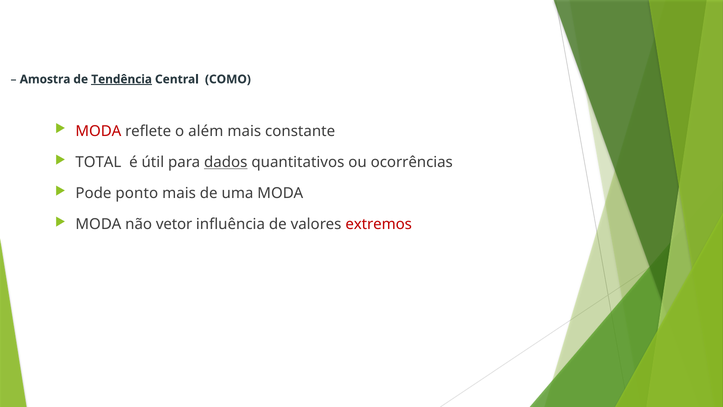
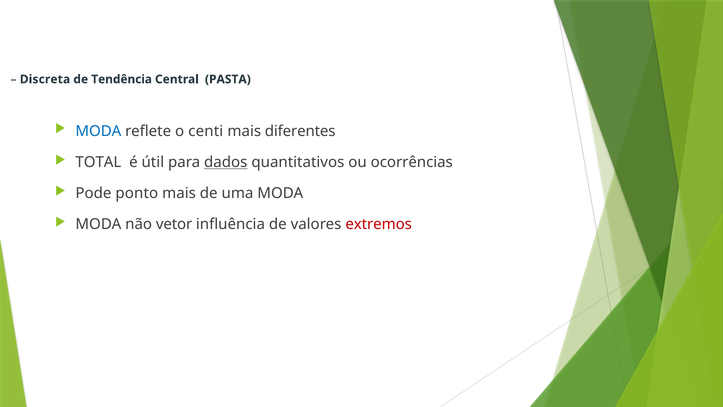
Amostra: Amostra -> Discreta (45, 79)
Tendência underline: present -> none (122, 79)
COMO: COMO -> PASTA (228, 79)
MODA colour: red -> blue (98, 131)
além: além -> centi (206, 131)
constante: constante -> diferentes (300, 131)
